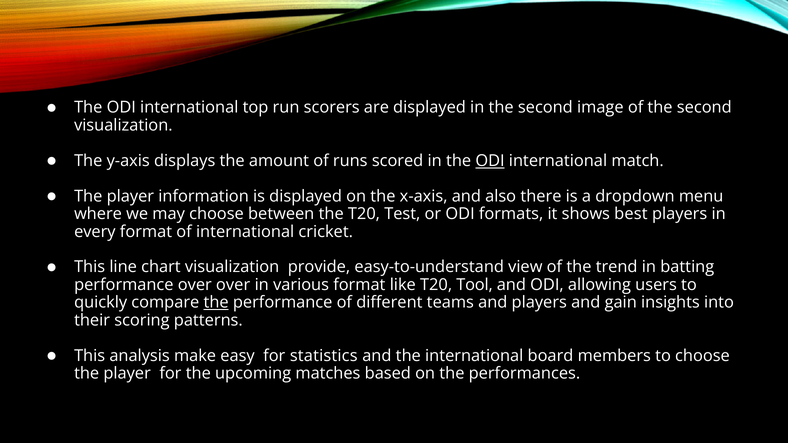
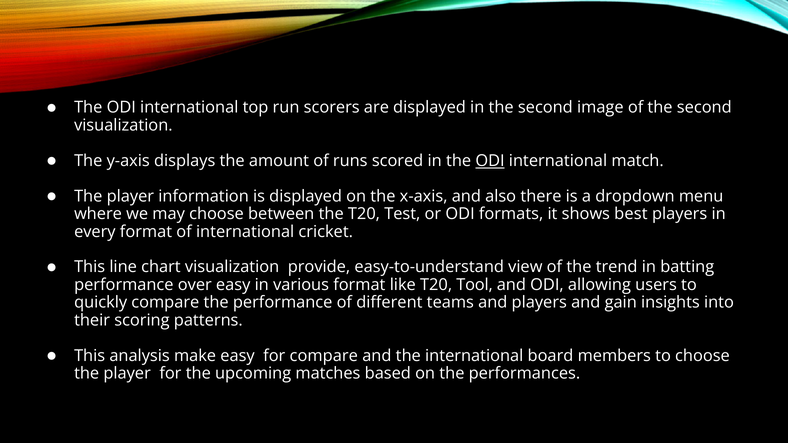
over over: over -> easy (233, 285)
the underline: present -> none (216, 303)
for statistics: statistics -> compare (324, 356)
